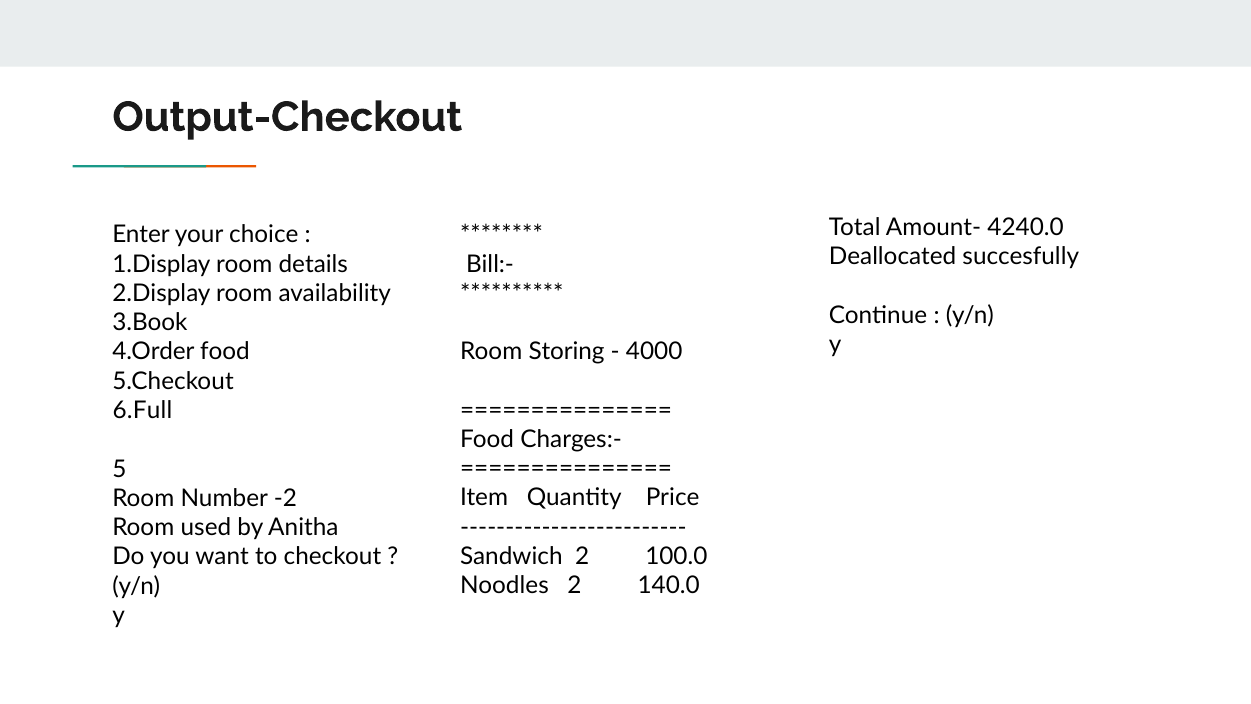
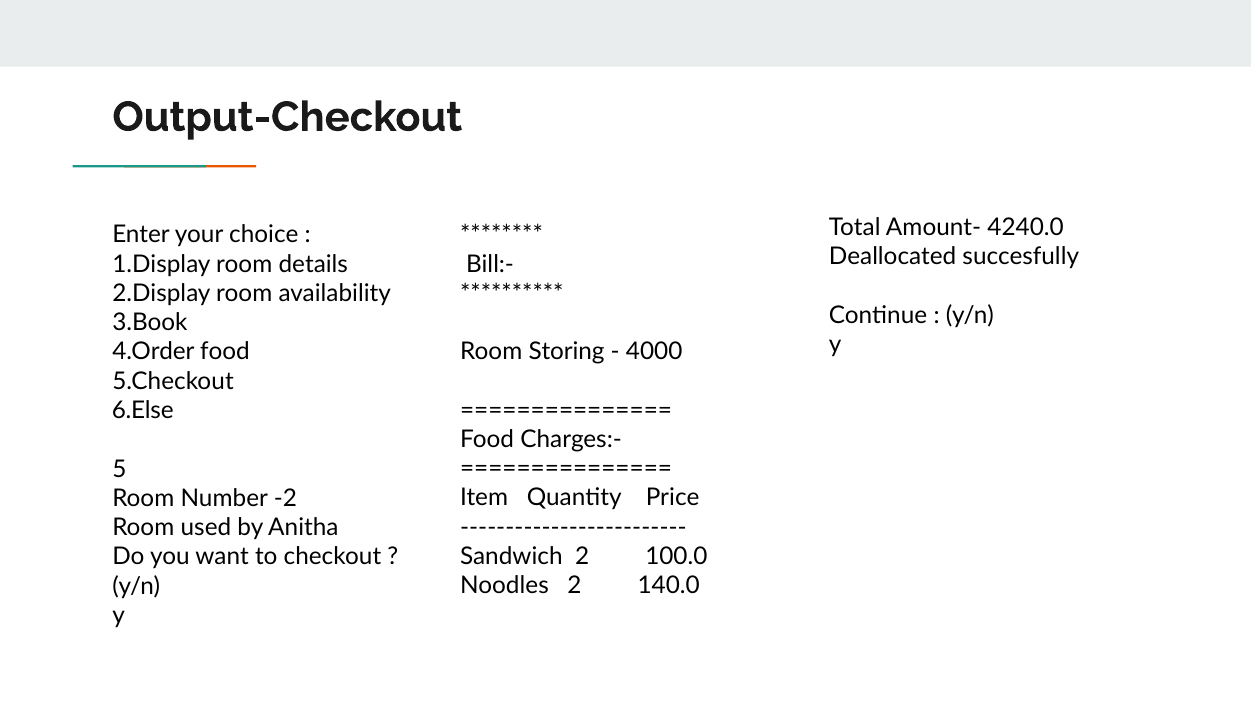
6.Full: 6.Full -> 6.Else (143, 410)
